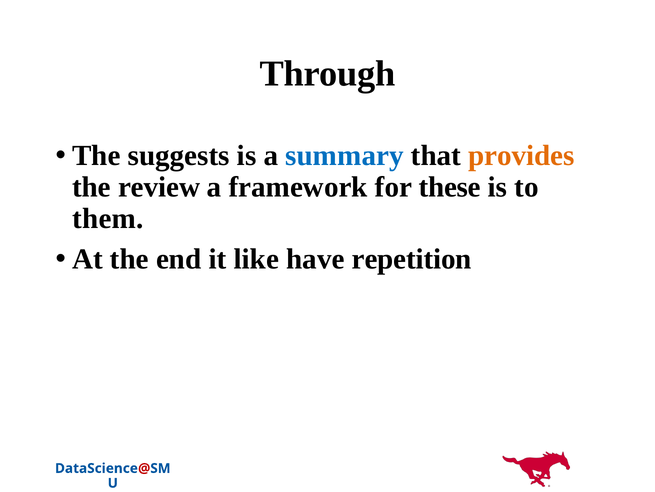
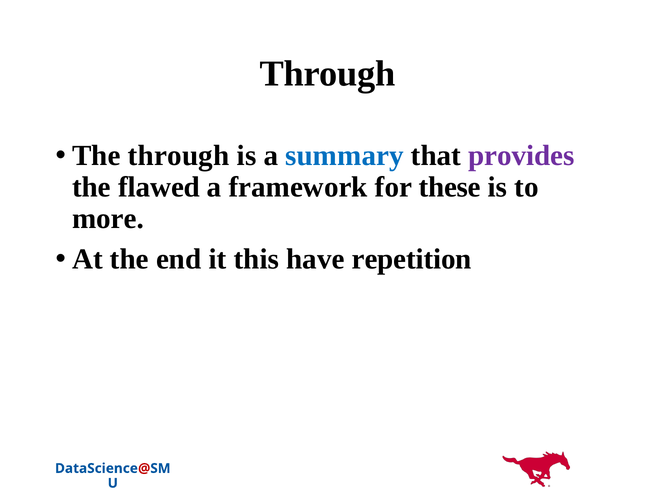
The suggests: suggests -> through (179, 155)
provides colour: orange -> purple (521, 155)
review: review -> flawed (159, 187)
them: them -> more (108, 218)
like: like -> this (256, 259)
